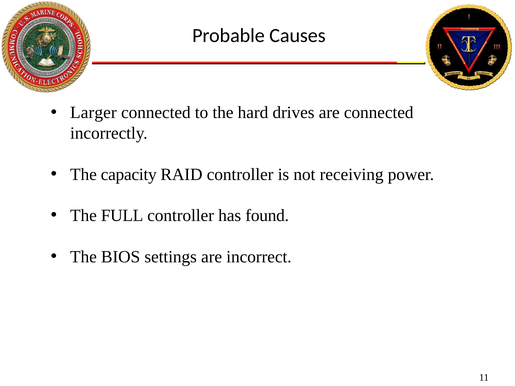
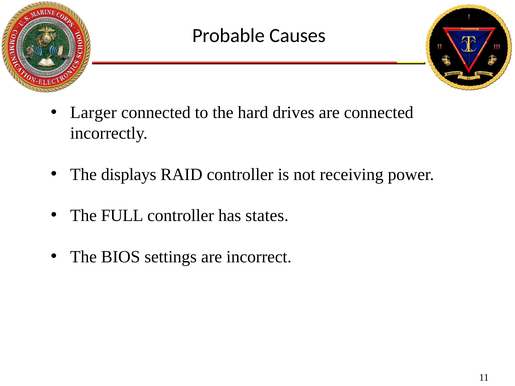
capacity: capacity -> displays (129, 175)
found: found -> states (267, 216)
